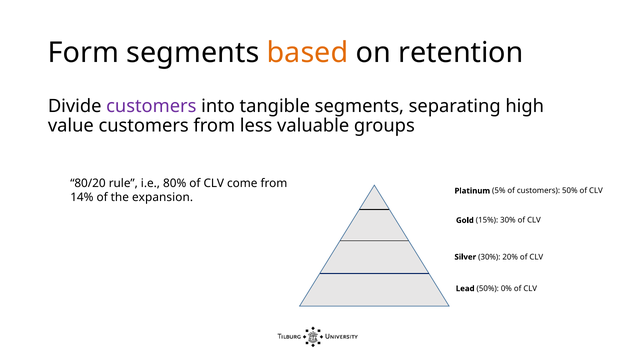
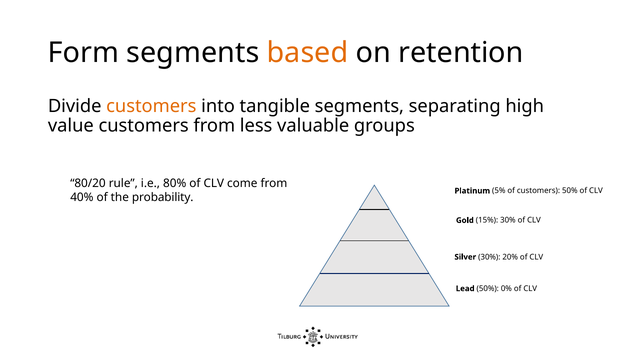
customers colour: purple -> orange (151, 106)
14%: 14% -> 40% (82, 198)
expansion: expansion -> probability (163, 198)
